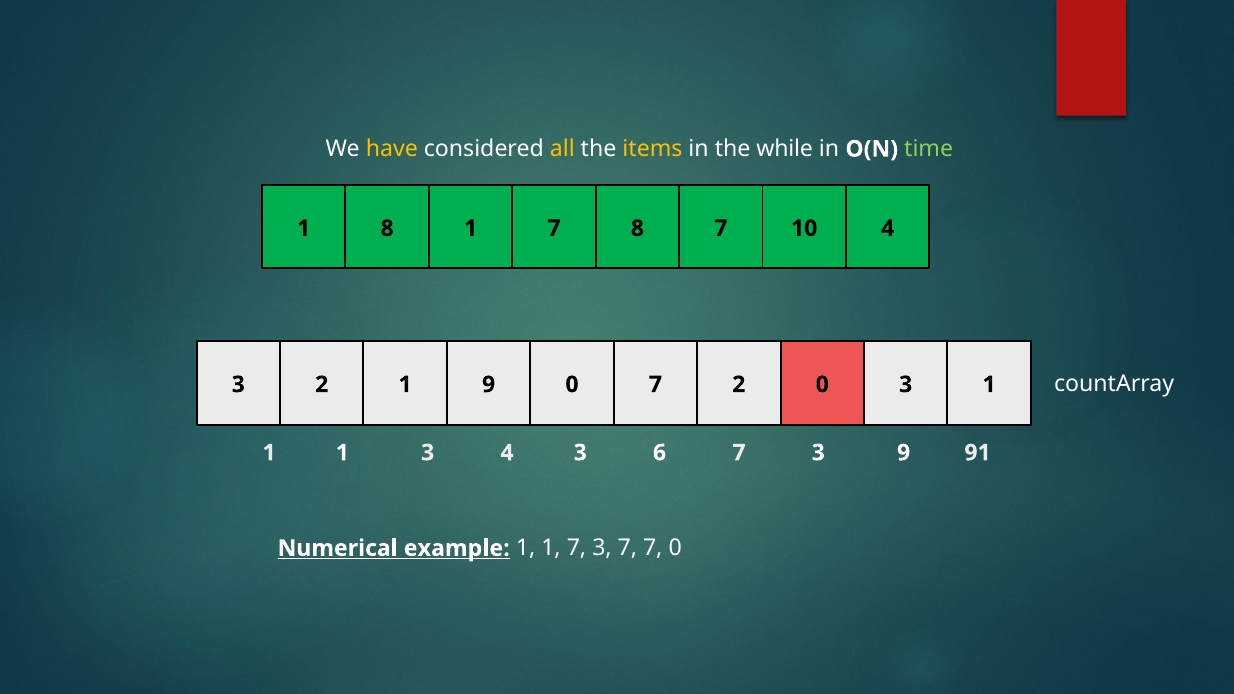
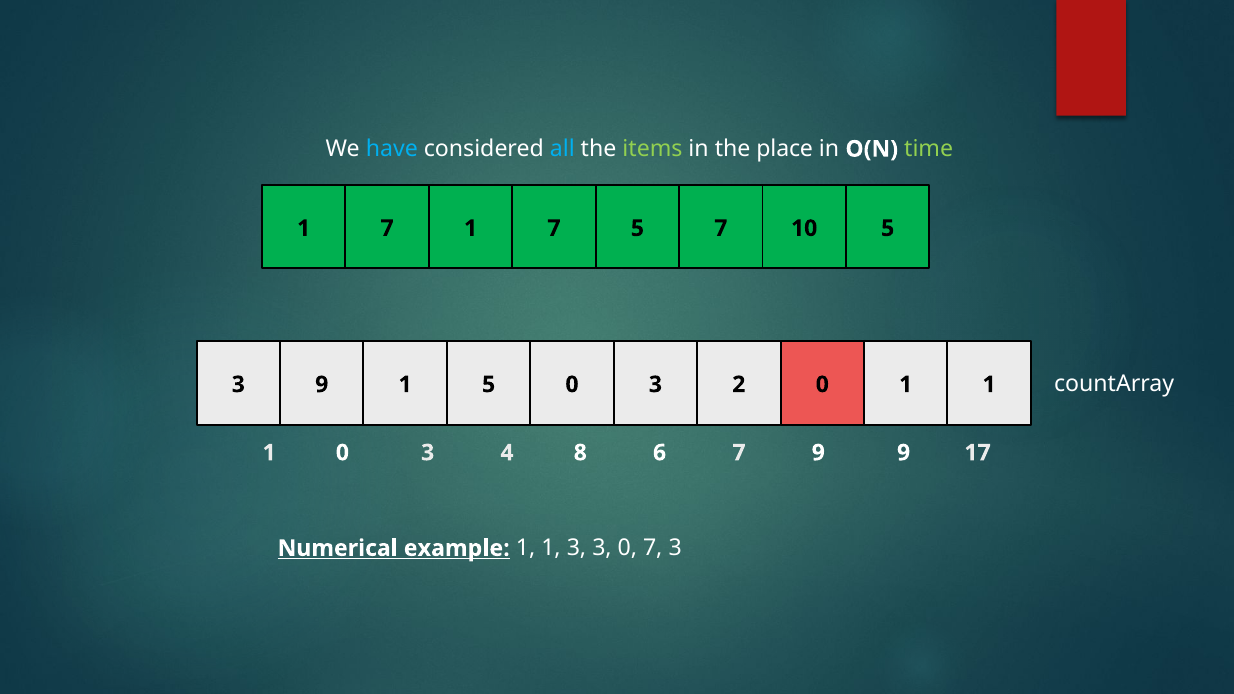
have colour: yellow -> light blue (392, 149)
all colour: yellow -> light blue (562, 149)
items colour: yellow -> light green (653, 149)
while: while -> place (785, 149)
8: 8 -> 7 (387, 228)
7 8: 8 -> 5 (637, 228)
10 4: 4 -> 5 (888, 228)
3 2: 2 -> 9 (322, 385)
1 9: 9 -> 5 (489, 385)
7: 7 -> 3 (655, 385)
0 3: 3 -> 1 (906, 385)
1: 1 -> 0 (342, 453)
3 4 3: 3 -> 8 (580, 453)
6 7 3: 3 -> 9 (818, 453)
91: 91 -> 17 (978, 453)
1 1 7: 7 -> 3 (576, 548)
3 7: 7 -> 0 (627, 548)
7 0: 0 -> 3 (675, 548)
